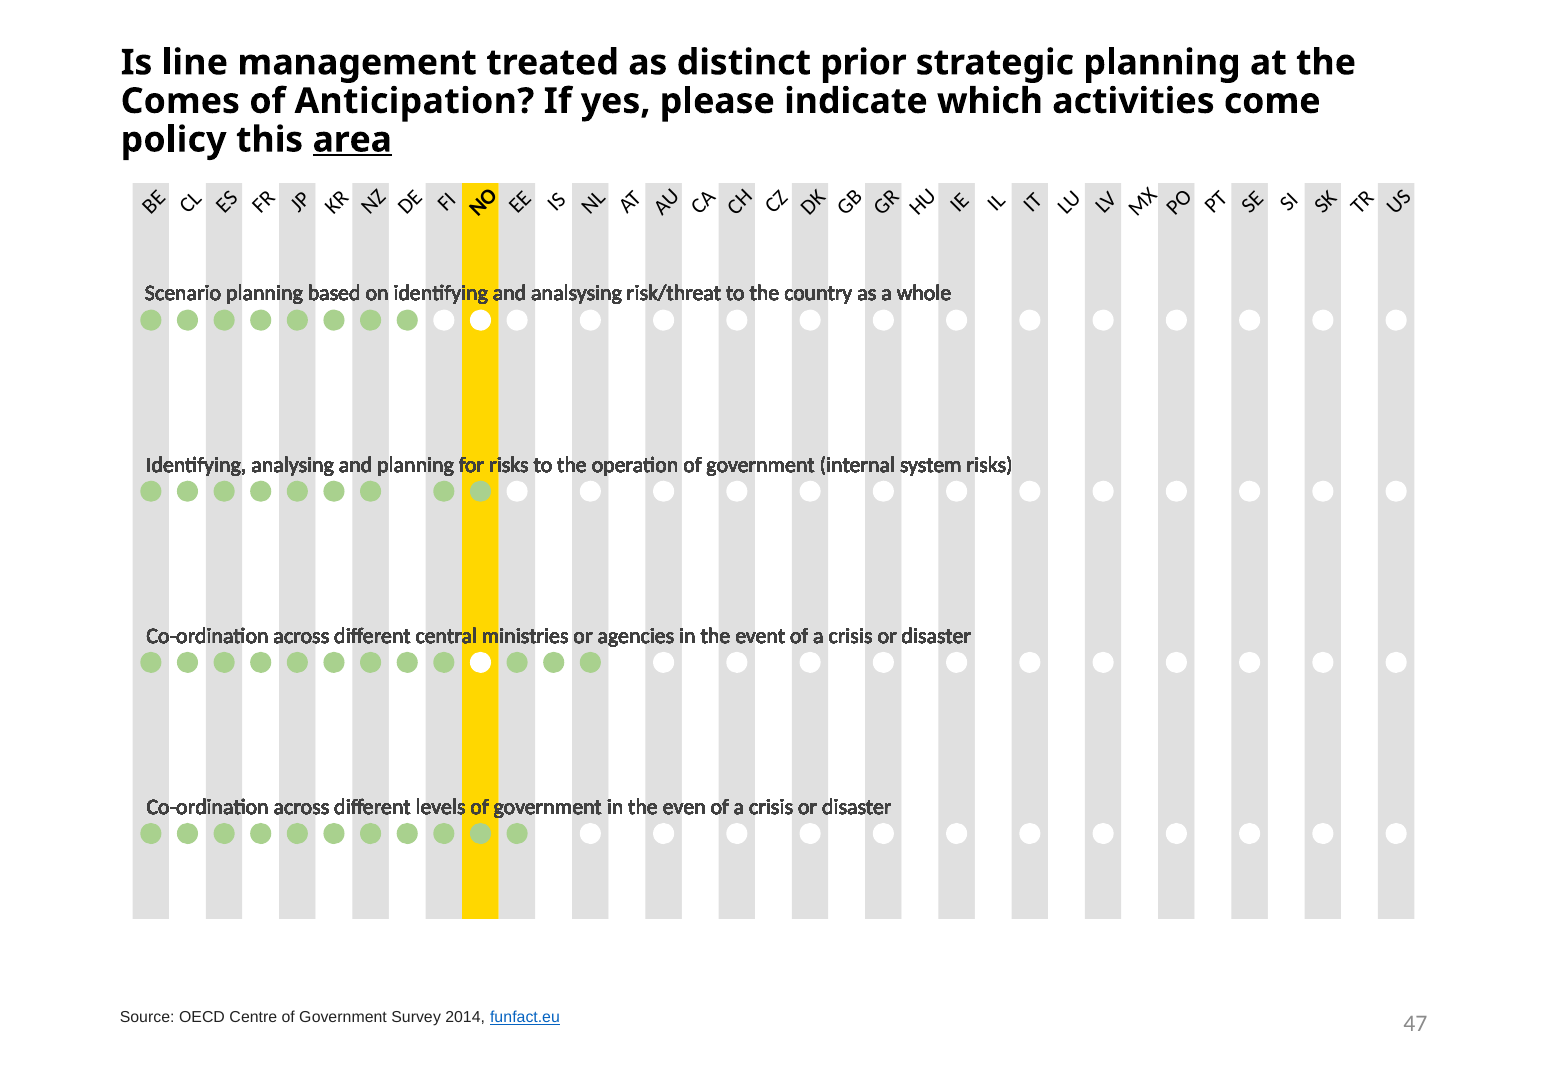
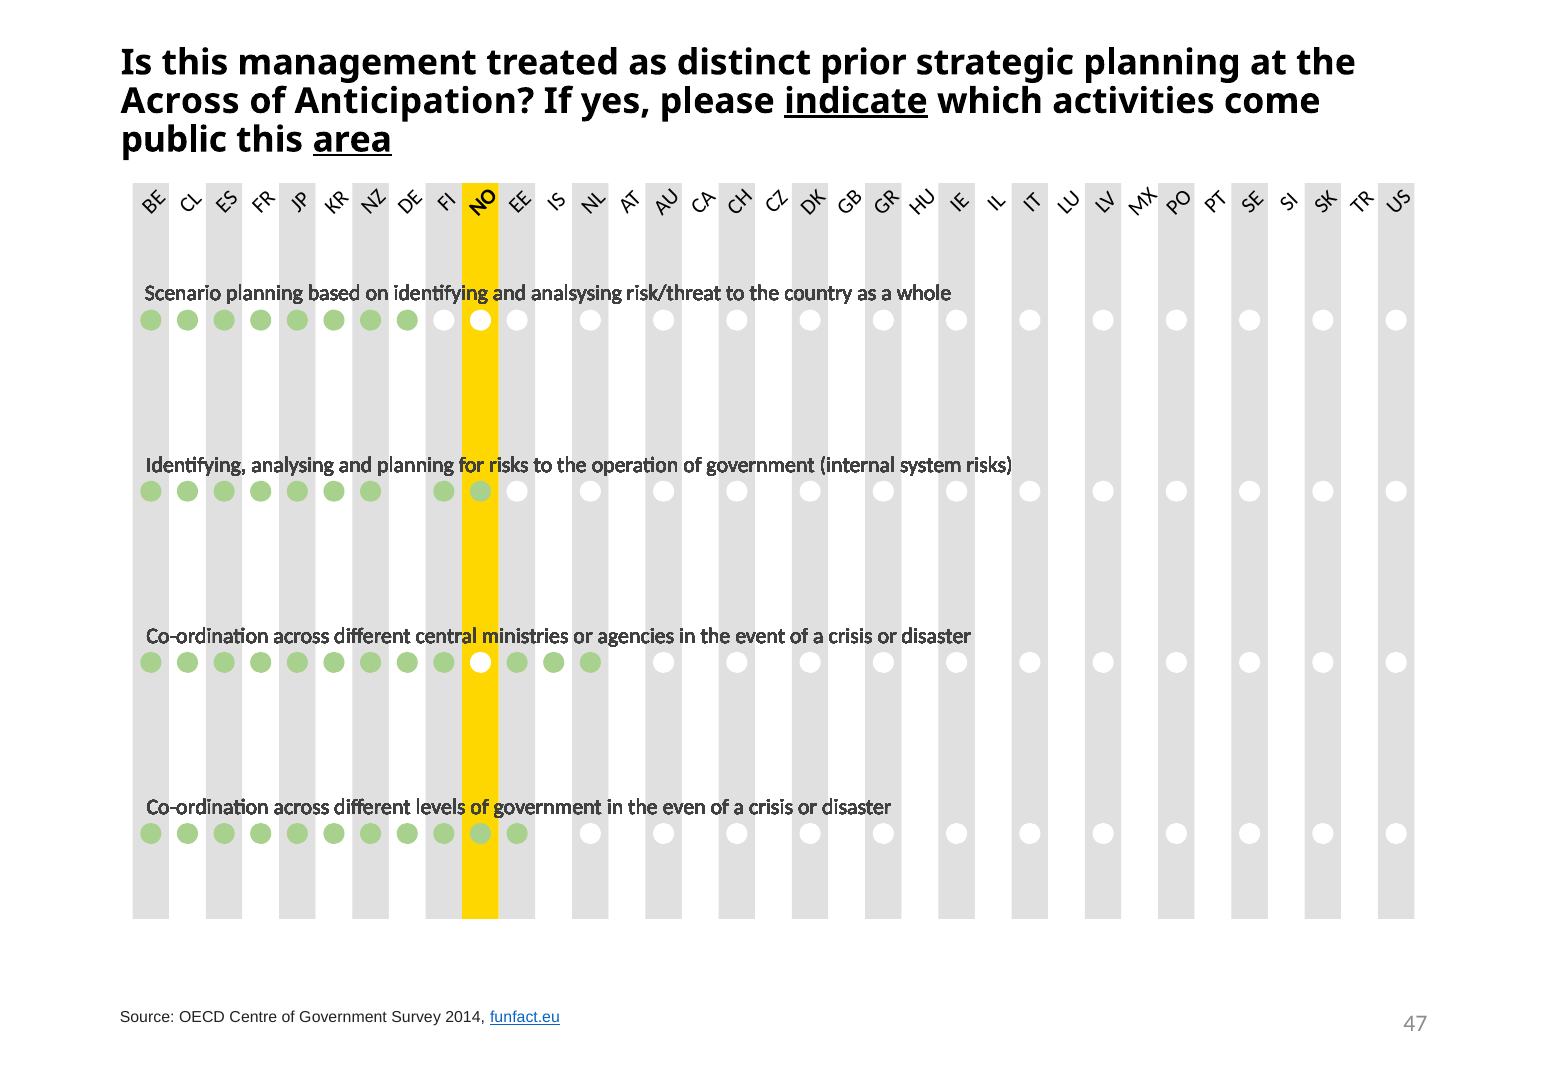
Is line: line -> this (195, 63)
Comes: Comes -> Across (180, 101)
indicate underline: none -> present (856, 101)
policy: policy -> public (174, 140)
